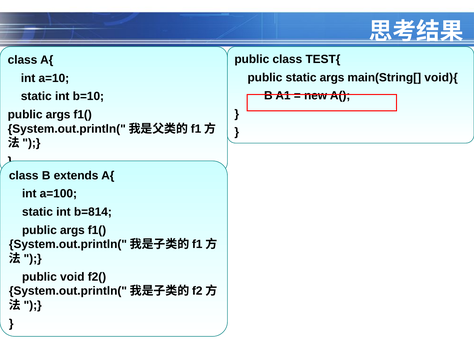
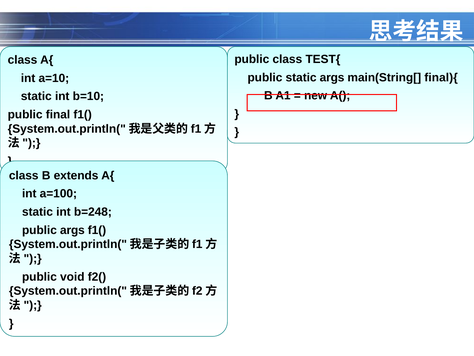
void){: void){ -> final){ (441, 77)
args: args -> final (58, 114)
b=814: b=814 -> b=248 (93, 212)
